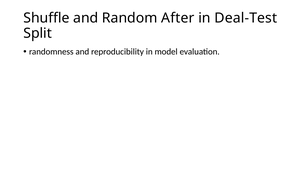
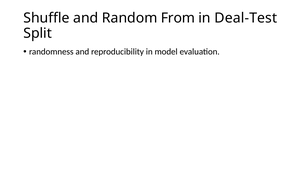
After: After -> From (178, 18)
